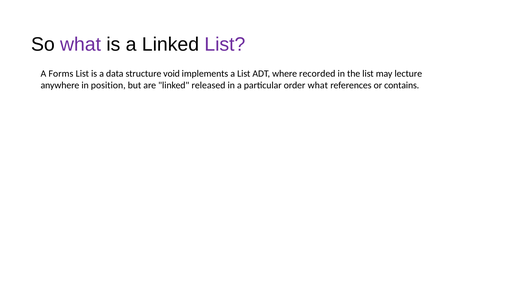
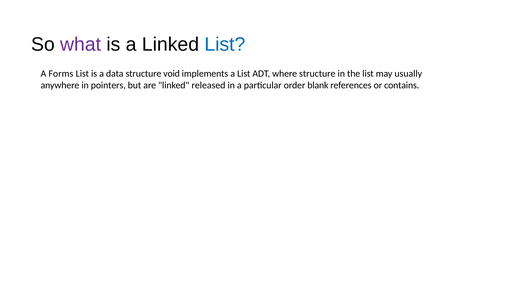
List colour: purple -> blue (225, 44)
where recorded: recorded -> structure (317, 74)
lecture: lecture -> usually (408, 74)
position: position -> pointers (108, 85)
order what: what -> blank (318, 85)
